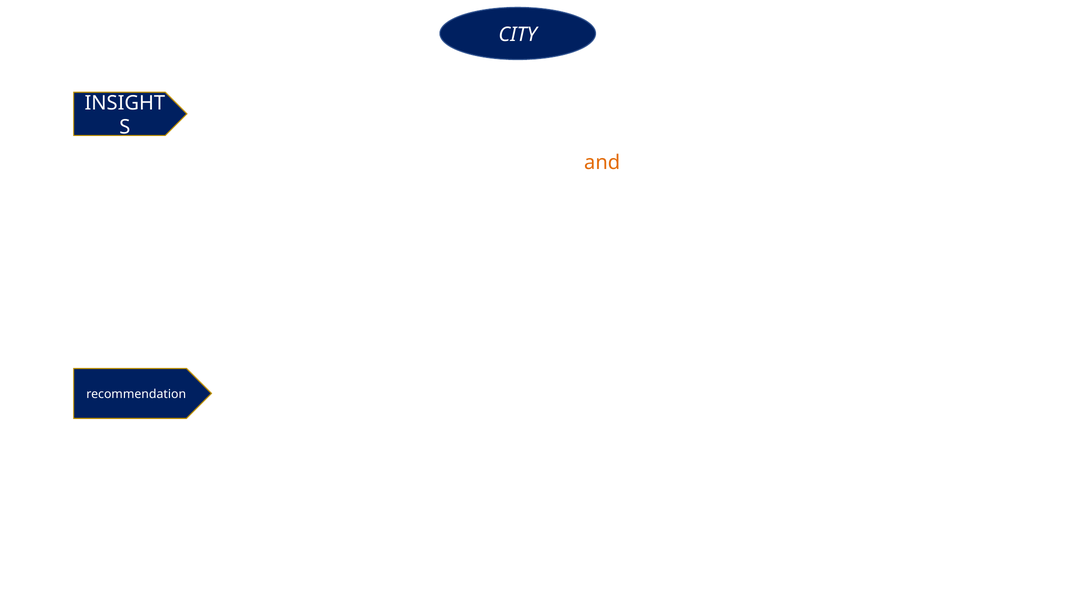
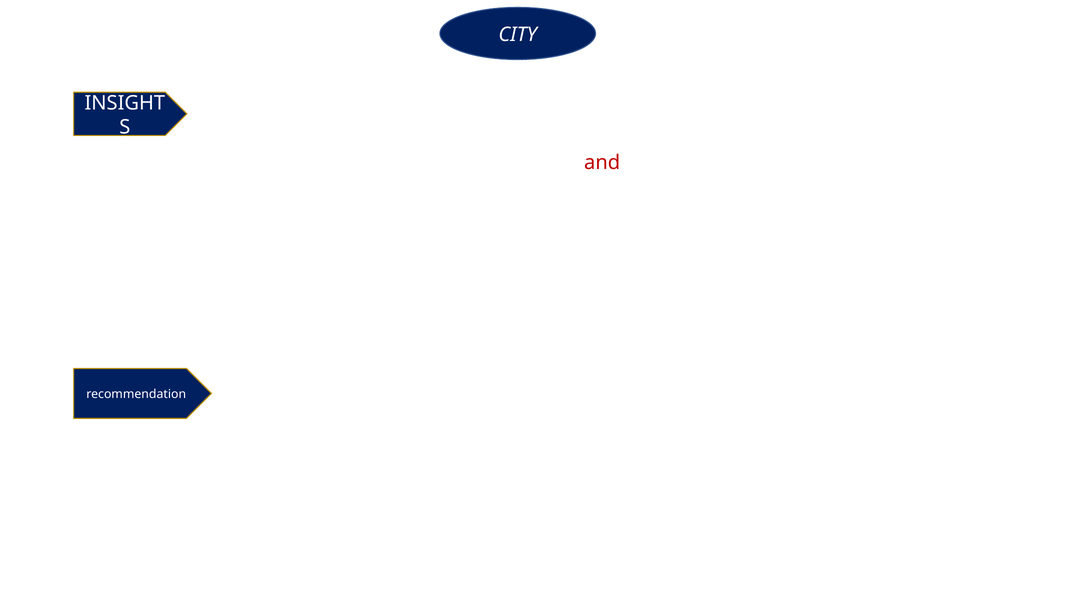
and colour: orange -> red (602, 162)
